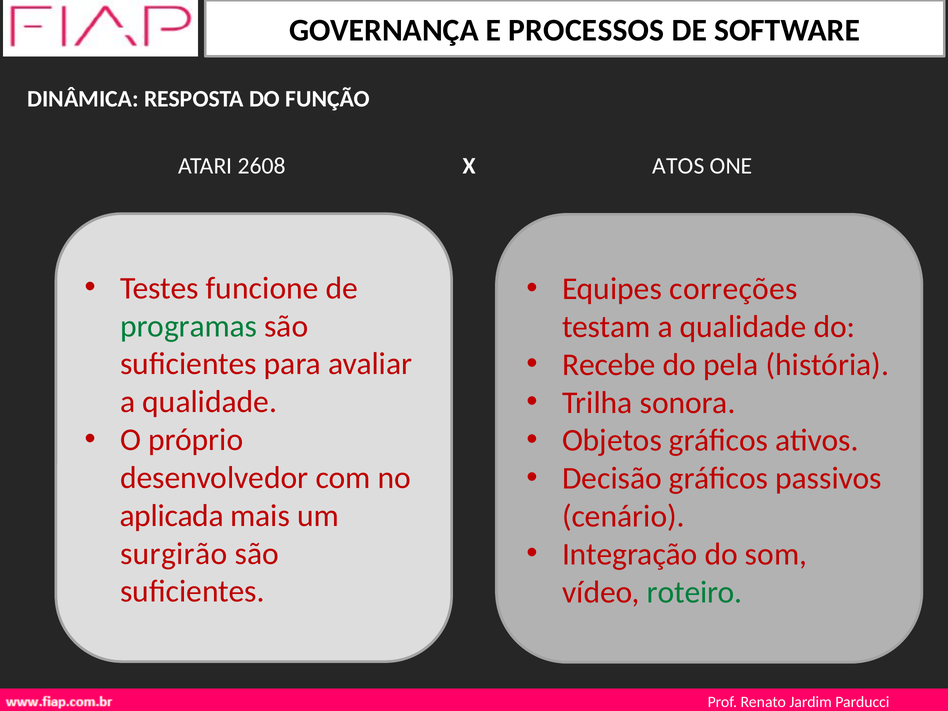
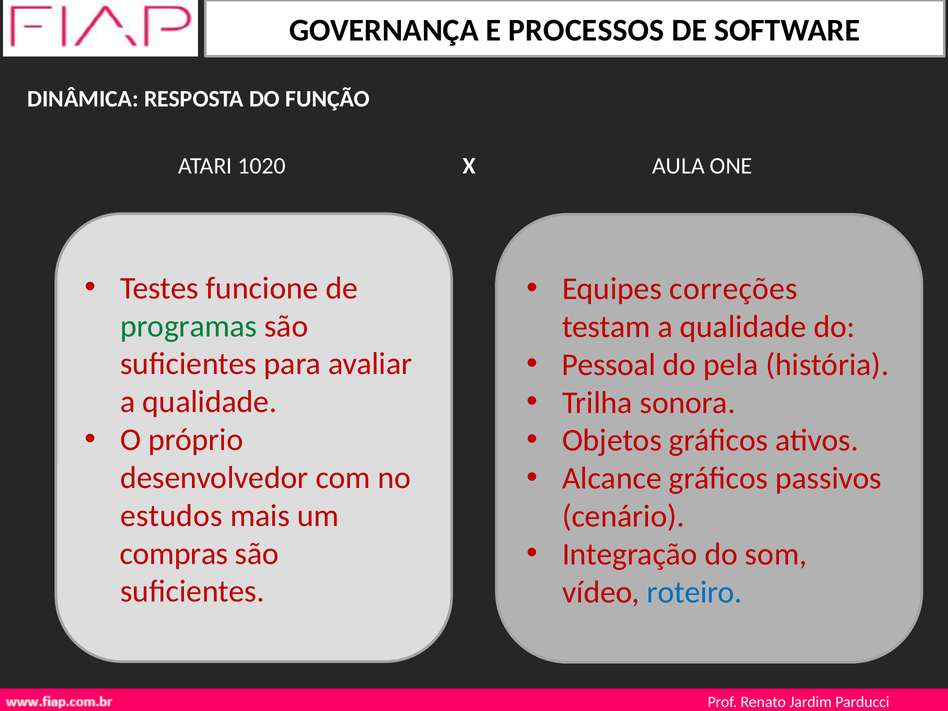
2608: 2608 -> 1020 (262, 166)
ATOS: ATOS -> AULA (679, 166)
Recebe: Recebe -> Pessoal (609, 365)
Decisão: Decisão -> Alcance (612, 478)
aplicada: aplicada -> estudos (171, 516)
surgirão: surgirão -> compras (174, 554)
roteiro colour: green -> blue (695, 592)
